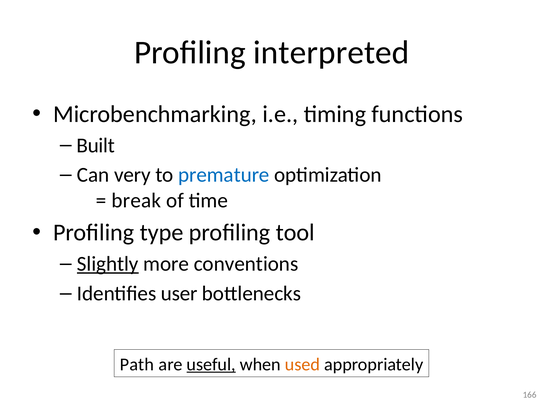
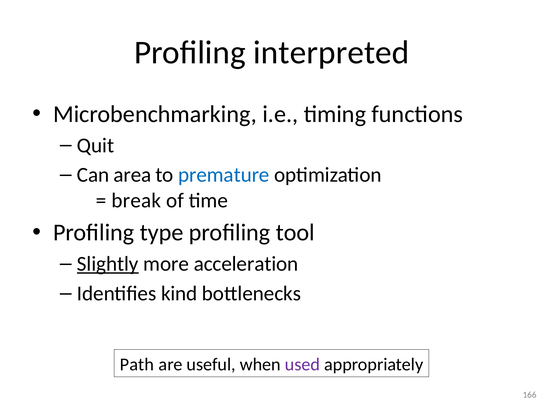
Built: Built -> Quit (96, 145)
very: very -> area (132, 175)
conventions: conventions -> acceleration (246, 264)
user: user -> kind (179, 294)
useful underline: present -> none (211, 364)
used colour: orange -> purple (303, 364)
